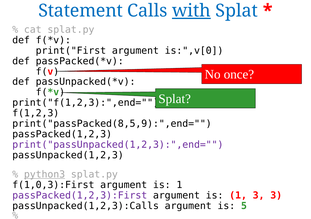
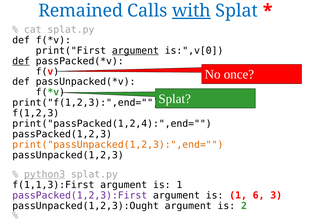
Statement: Statement -> Remained (81, 11)
argument underline: none -> present (135, 51)
def underline: none -> present (21, 61)
print("passPacked(8,5,9):",end=: print("passPacked(8,5,9):",end= -> print("passPacked(1,2,4):",end= (112, 124)
print("passUnpacked(1,2,3):",end= colour: purple -> orange (118, 145)
f(1,0,3):First: f(1,0,3):First -> f(1,1,3):First (53, 185)
1 3: 3 -> 6 (259, 196)
passUnpacked(1,2,3):Calls: passUnpacked(1,2,3):Calls -> passUnpacked(1,2,3):Ought (86, 206)
5: 5 -> 2 (244, 206)
